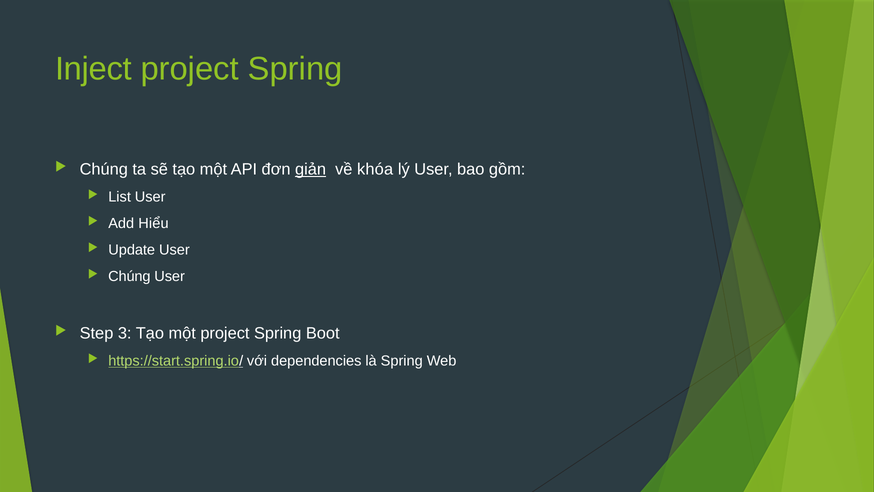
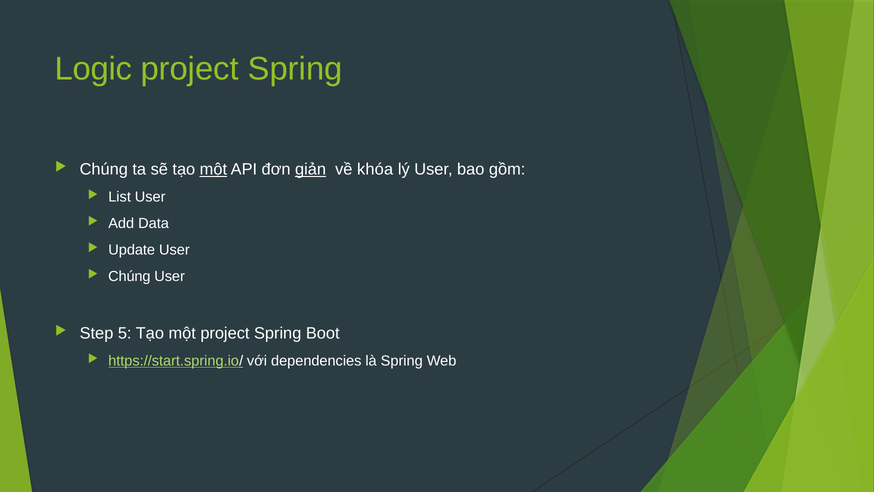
Inject: Inject -> Logic (93, 69)
một underline: none -> present (213, 169)
Hiểu: Hiểu -> Data (154, 223)
3: 3 -> 5 (125, 333)
